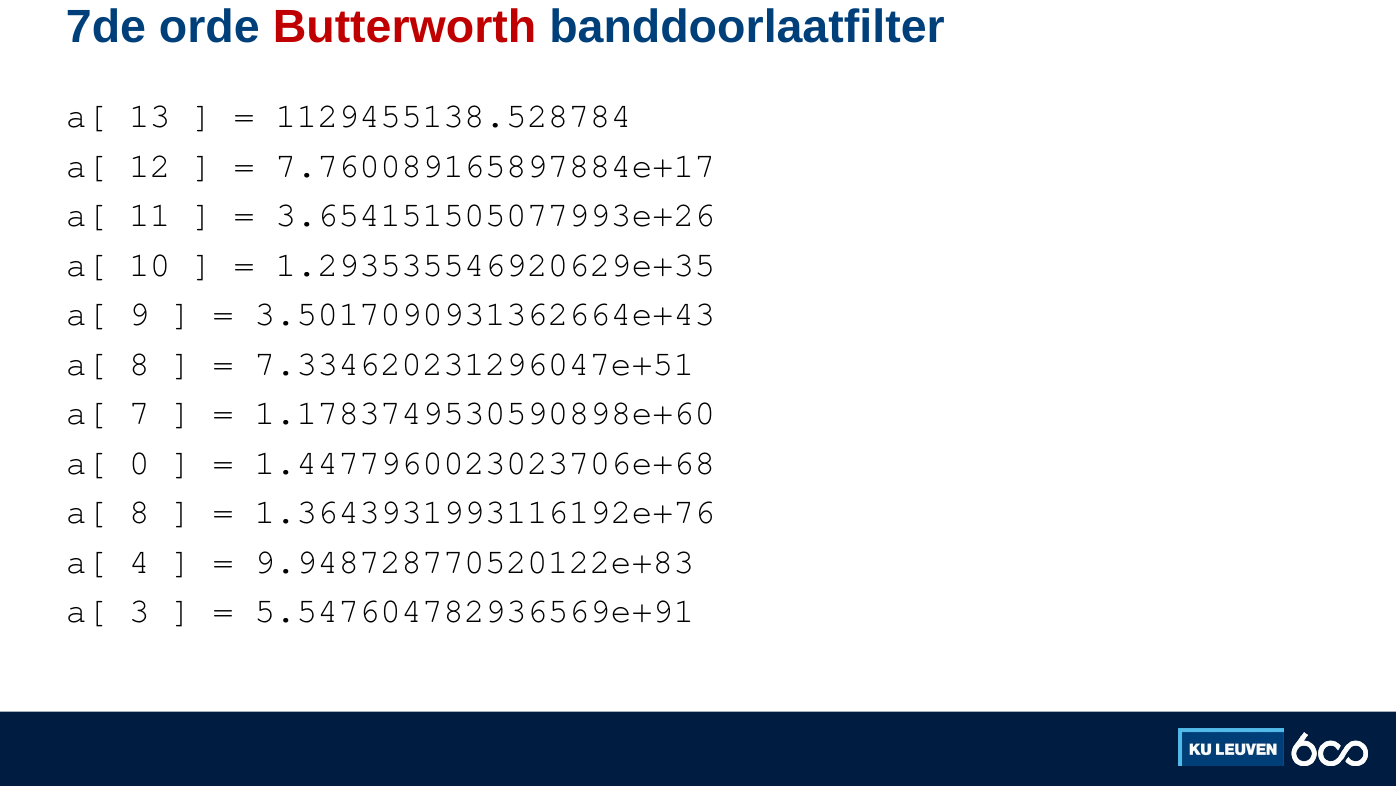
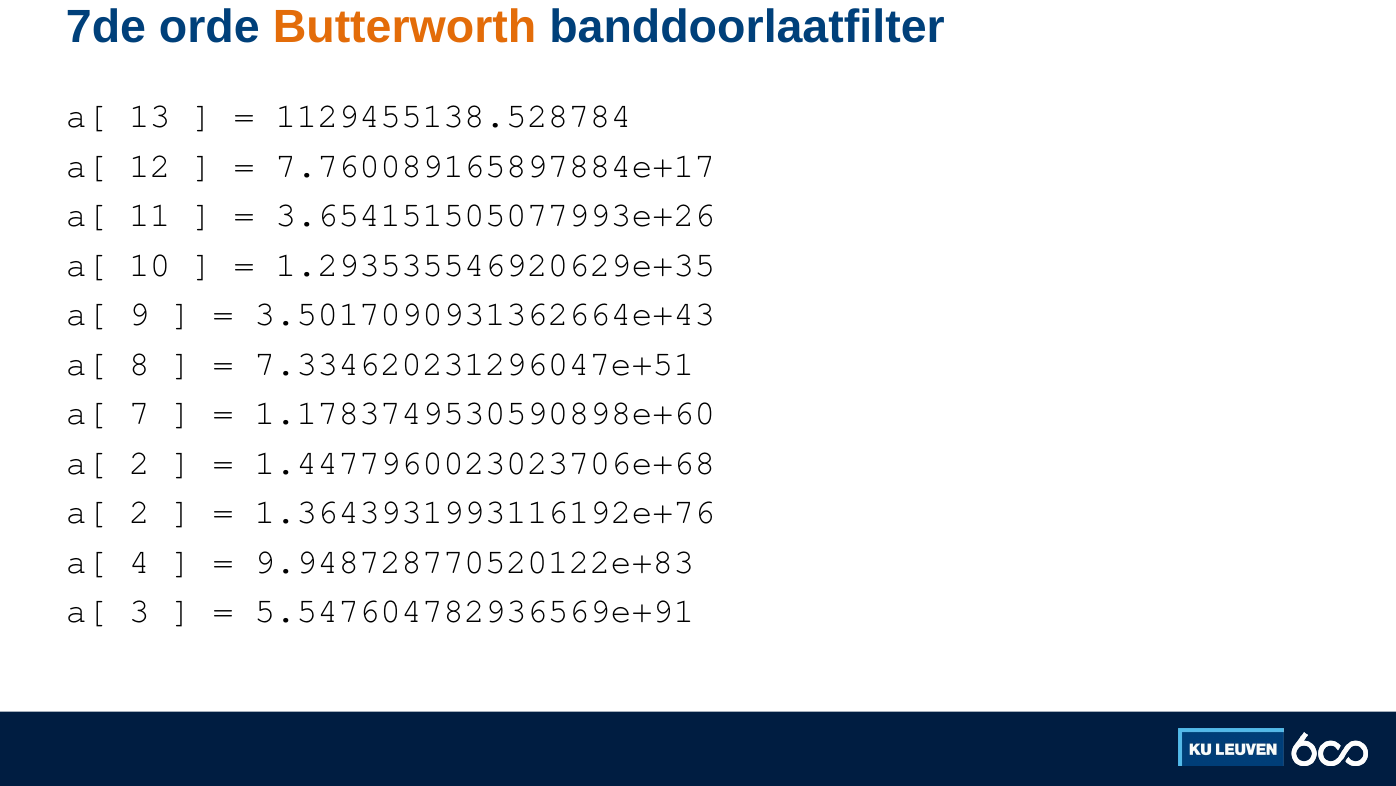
Butterworth colour: red -> orange (405, 27)
0: 0 -> 2 (139, 462)
8: 8 -> 2 (139, 512)
